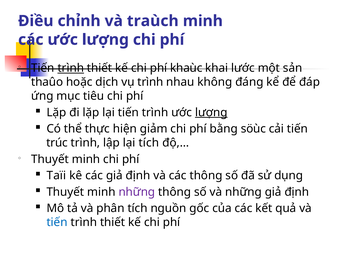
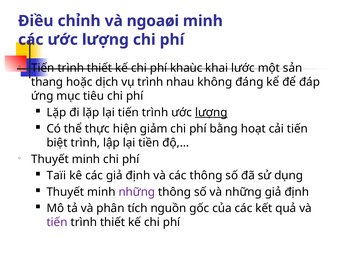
traùch: traùch -> ngoaøi (153, 21)
trình underline: present -> none (71, 68)
thaûo: thaûo -> thang (47, 82)
söùc: söùc -> hoạt (253, 129)
trúc: trúc -> biệt (57, 143)
lại tích: tích -> tiền (149, 143)
tiến colour: blue -> purple (57, 222)
